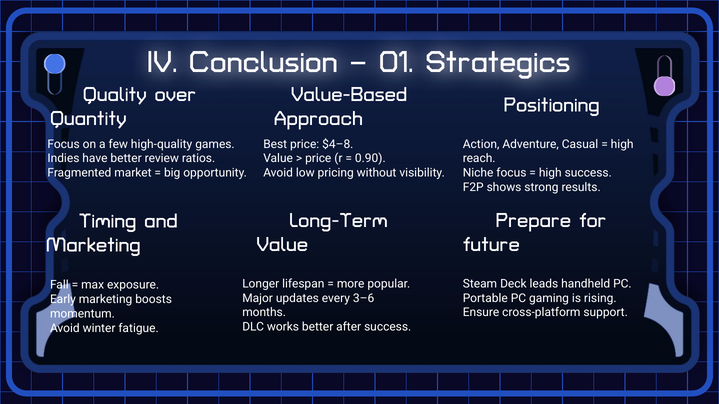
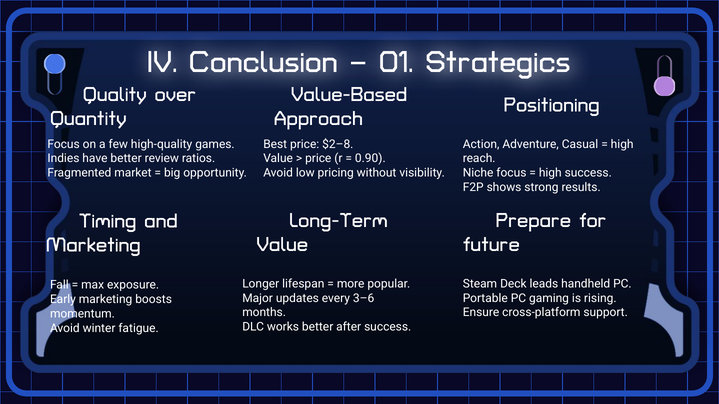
$4–8: $4–8 -> $2–8 (338, 144)
